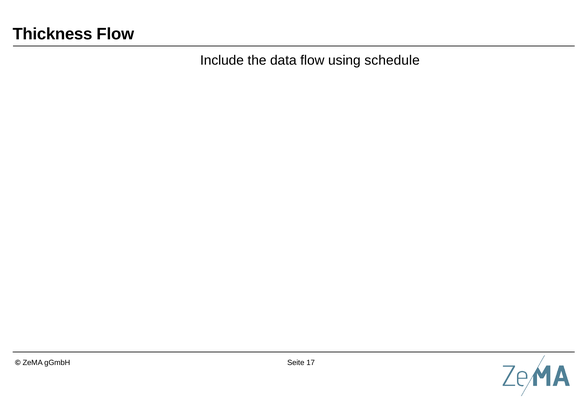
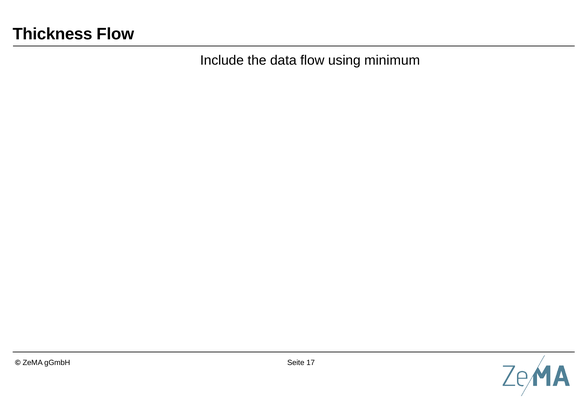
schedule: schedule -> minimum (392, 60)
